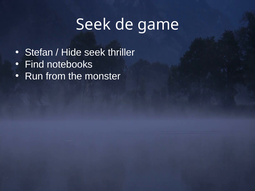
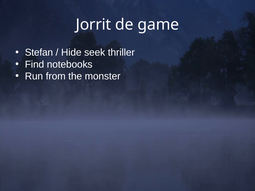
Seek: Seek -> Jorrit (93, 25)
